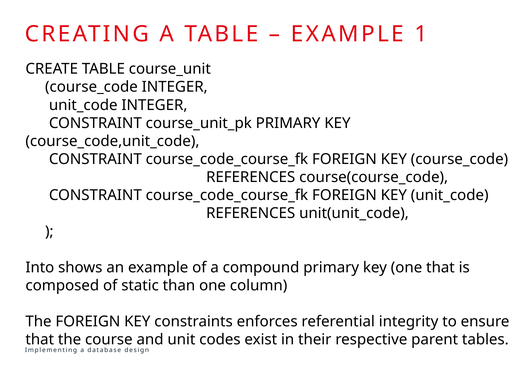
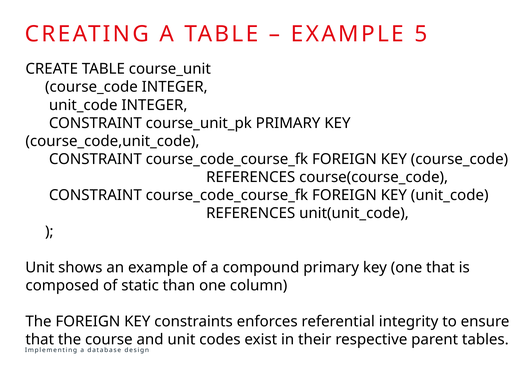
1: 1 -> 5 (421, 34)
Into: Into -> Unit (40, 268)
